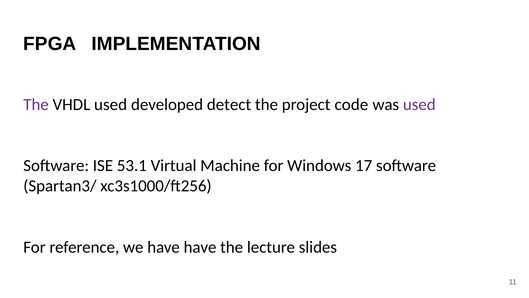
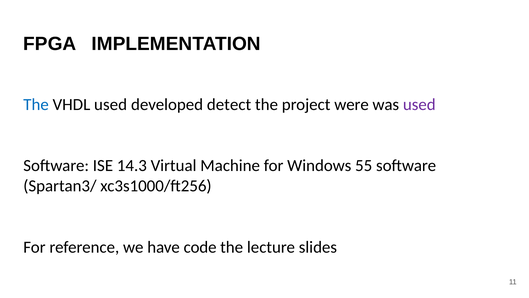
The colour: purple -> blue (36, 104)
code: code -> were (352, 104)
53.1: 53.1 -> 14.3 (132, 165)
17: 17 -> 55 (364, 165)
have have: have -> code (200, 247)
